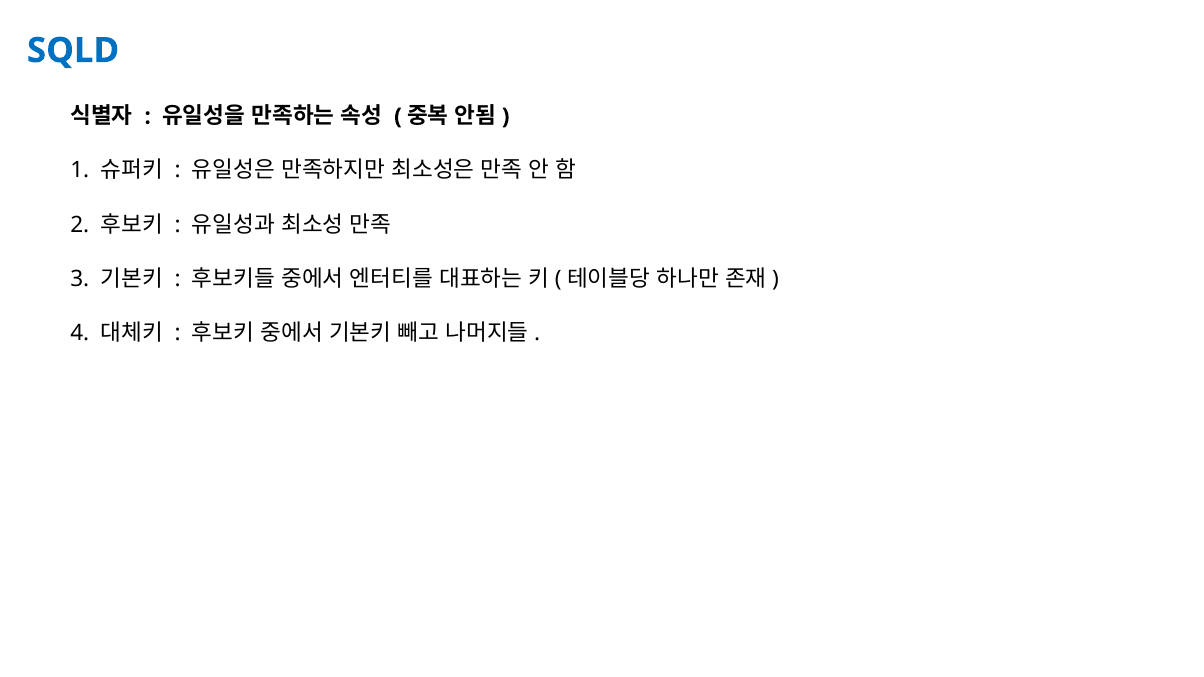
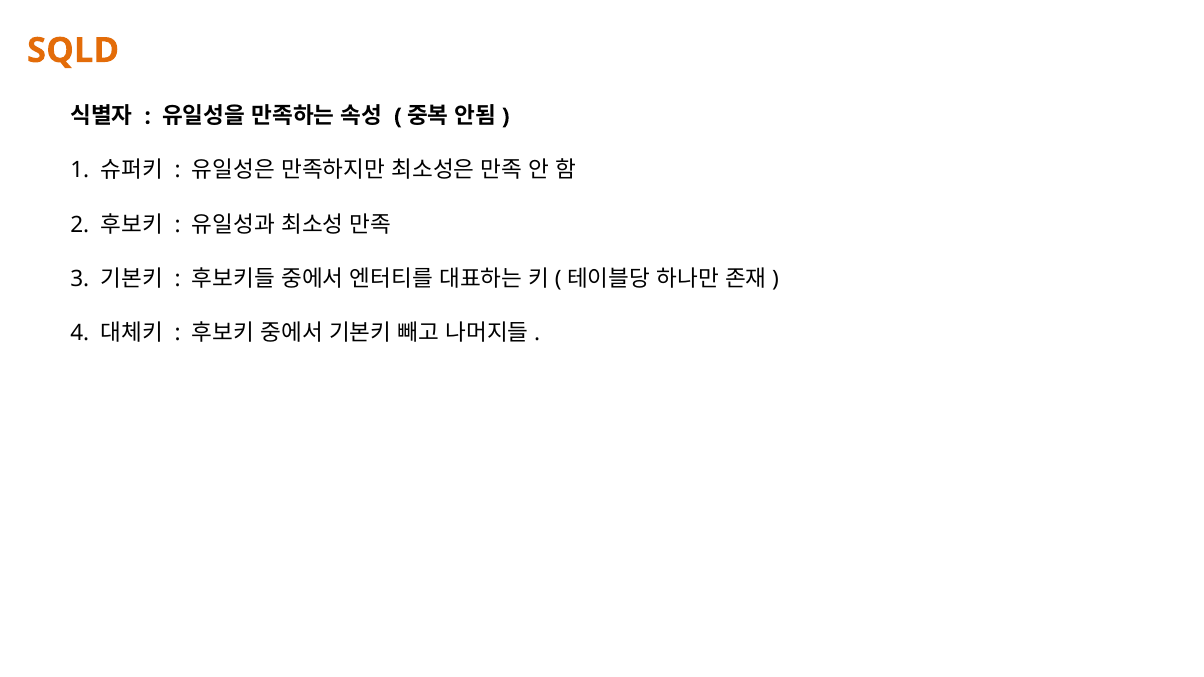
SQLD colour: blue -> orange (73, 51)
